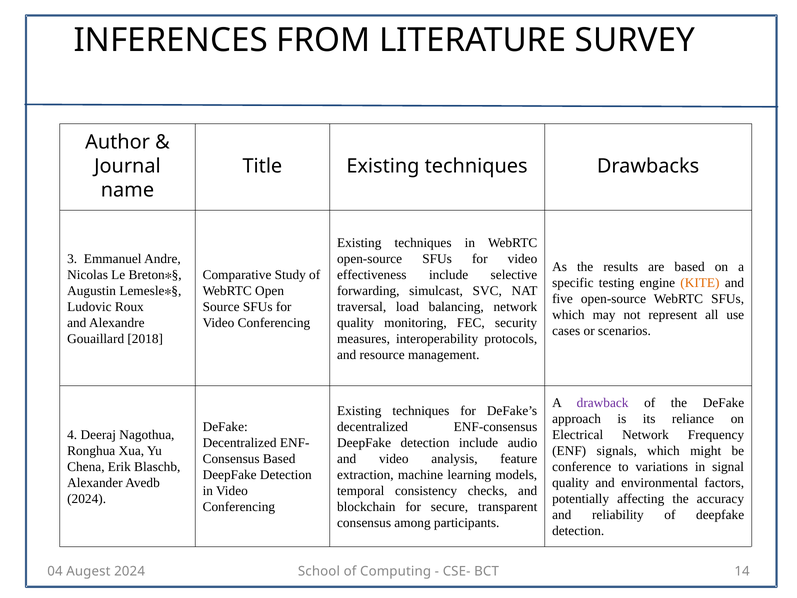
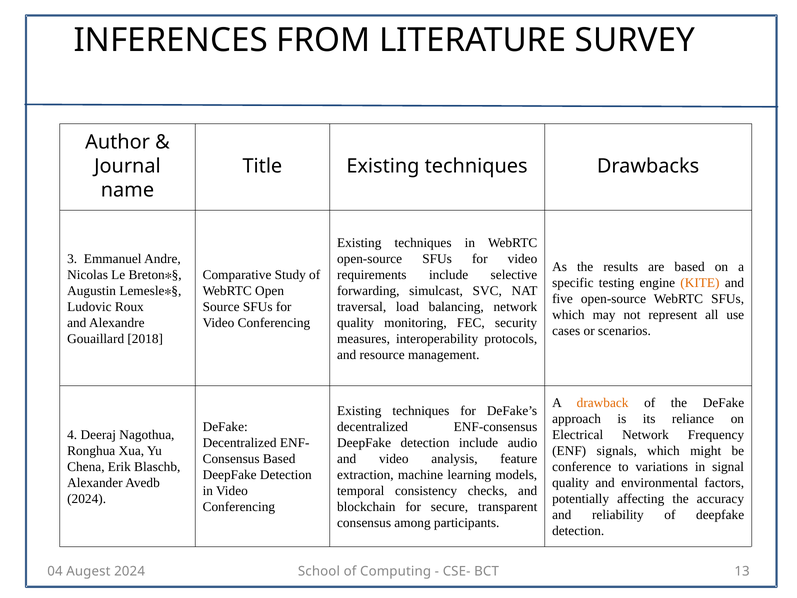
effectiveness: effectiveness -> requirements (372, 275)
drawback colour: purple -> orange (603, 403)
14: 14 -> 13 (742, 571)
